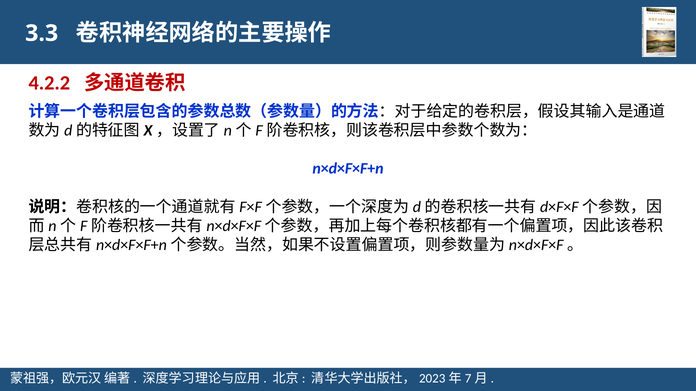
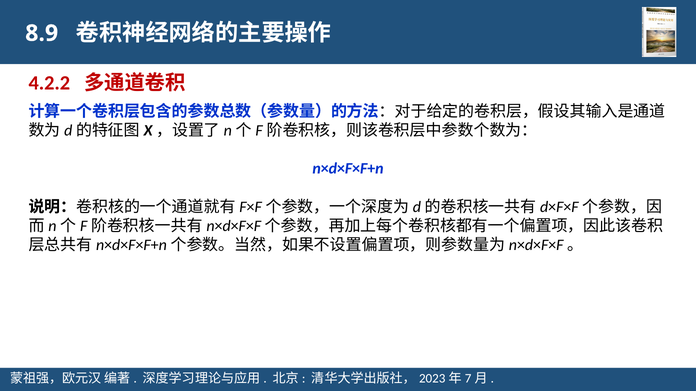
3.3: 3.3 -> 8.9 (42, 33)
